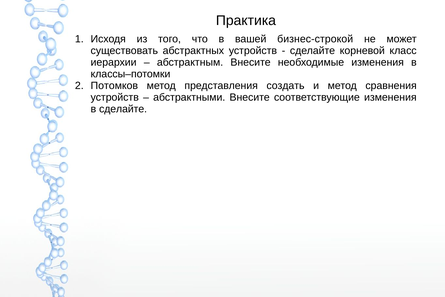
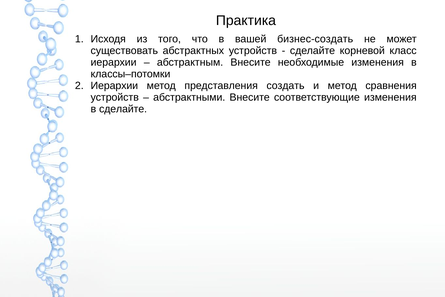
бизнес-строкой: бизнес-строкой -> бизнес-создать (315, 39)
Потомков: Потомков -> Иерархии (114, 86)
